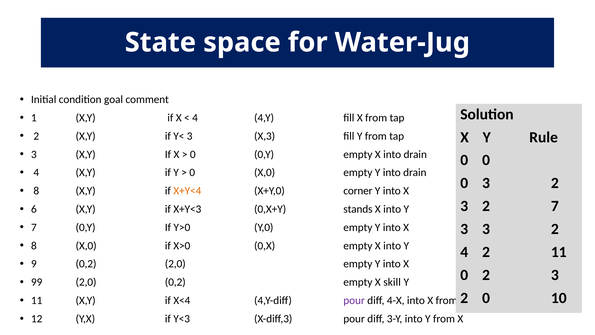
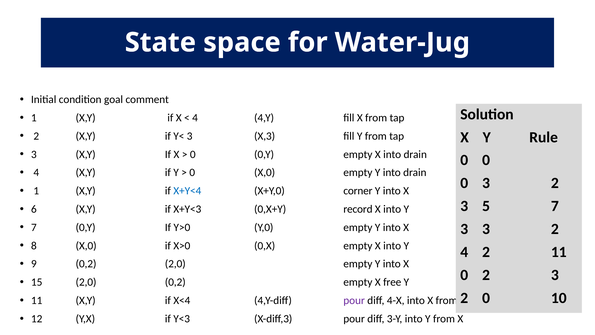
8: 8 -> 1 (36, 191)
X+Y<4 colour: orange -> blue (187, 191)
2: 2 -> 5 (486, 206)
stands: stands -> record (358, 209)
99: 99 -> 15 (37, 282)
skill: skill -> free (392, 282)
